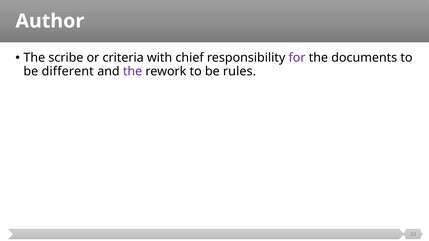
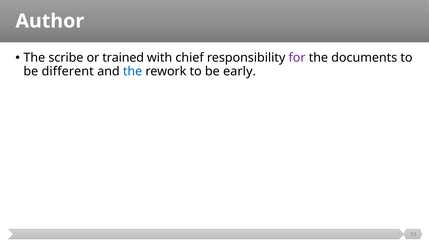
criteria: criteria -> trained (123, 58)
the colour: purple -> blue (133, 71)
rules: rules -> early (240, 71)
